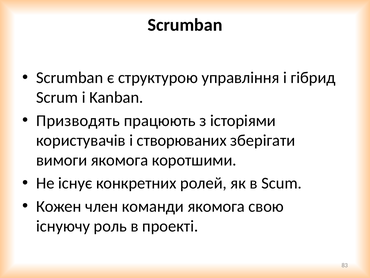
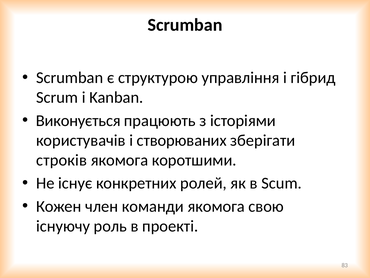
Призводять: Призводять -> Виконується (78, 120)
вимоги: вимоги -> строків (62, 160)
